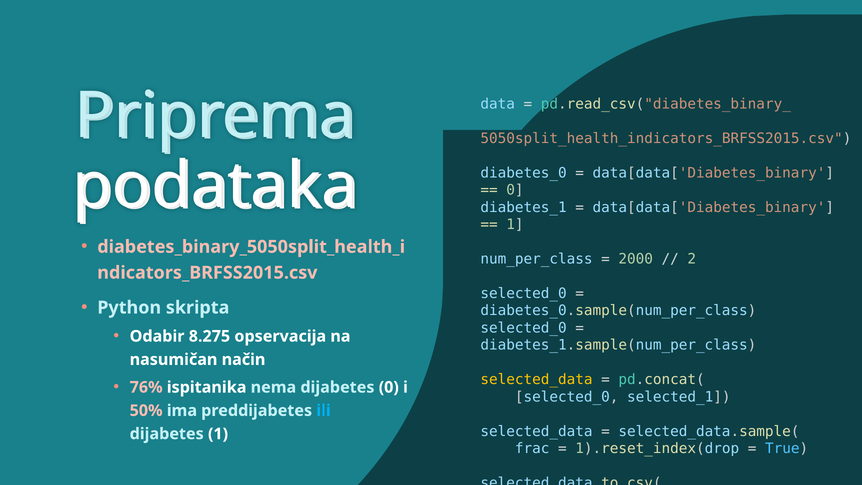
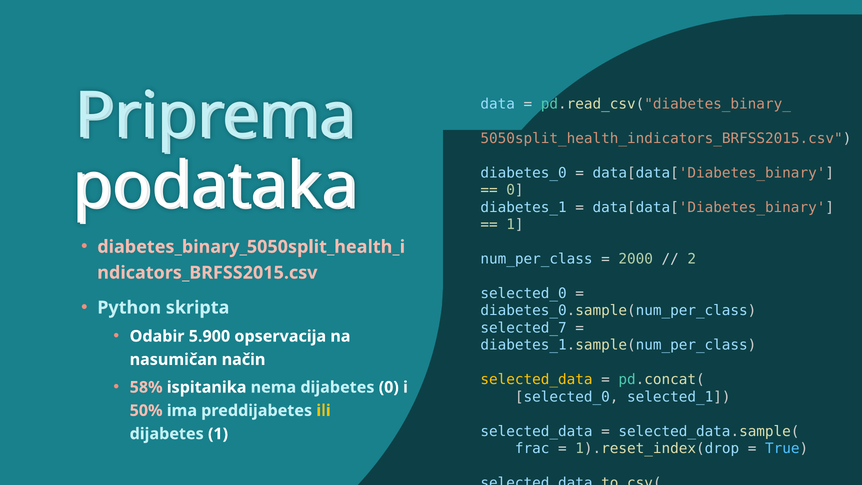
selected_0: selected_0 -> selected_7 (524, 328)
8.275: 8.275 -> 5.900 (209, 336)
76%: 76% -> 58% (146, 387)
ili colour: light blue -> yellow (324, 410)
